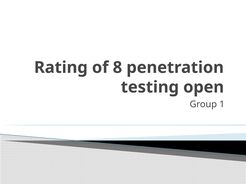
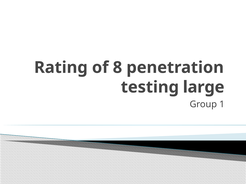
open: open -> large (204, 87)
